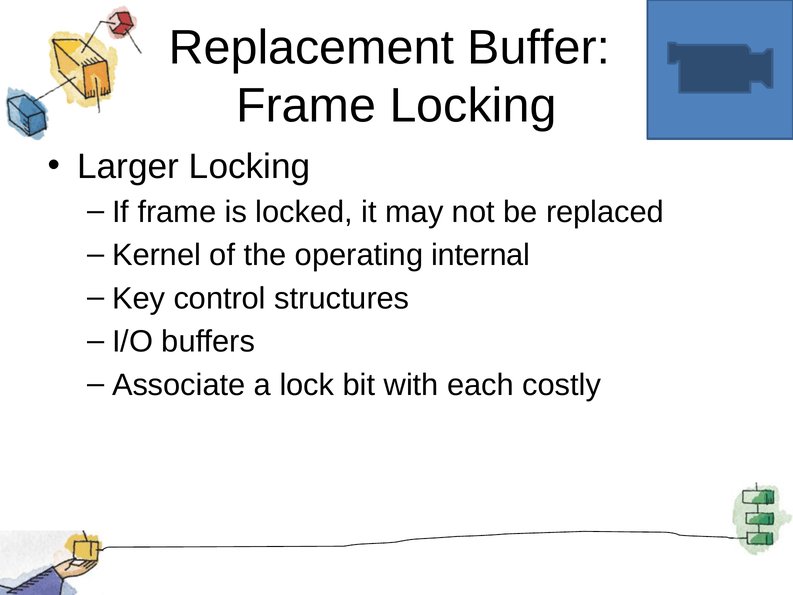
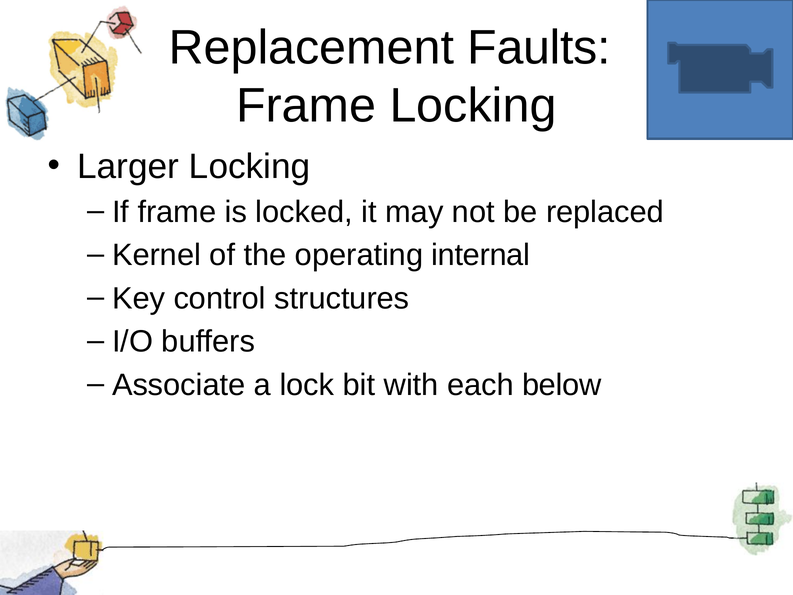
Buffer: Buffer -> Faults (539, 48)
costly: costly -> below (562, 385)
